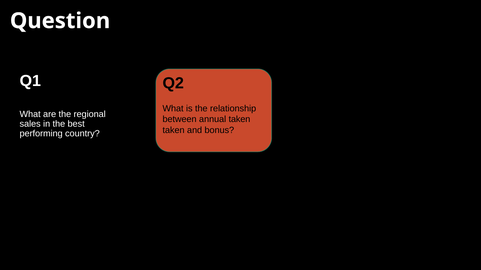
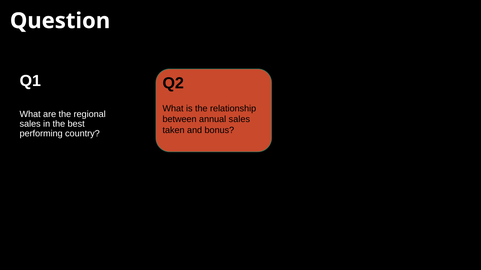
annual taken: taken -> sales (239, 119)
